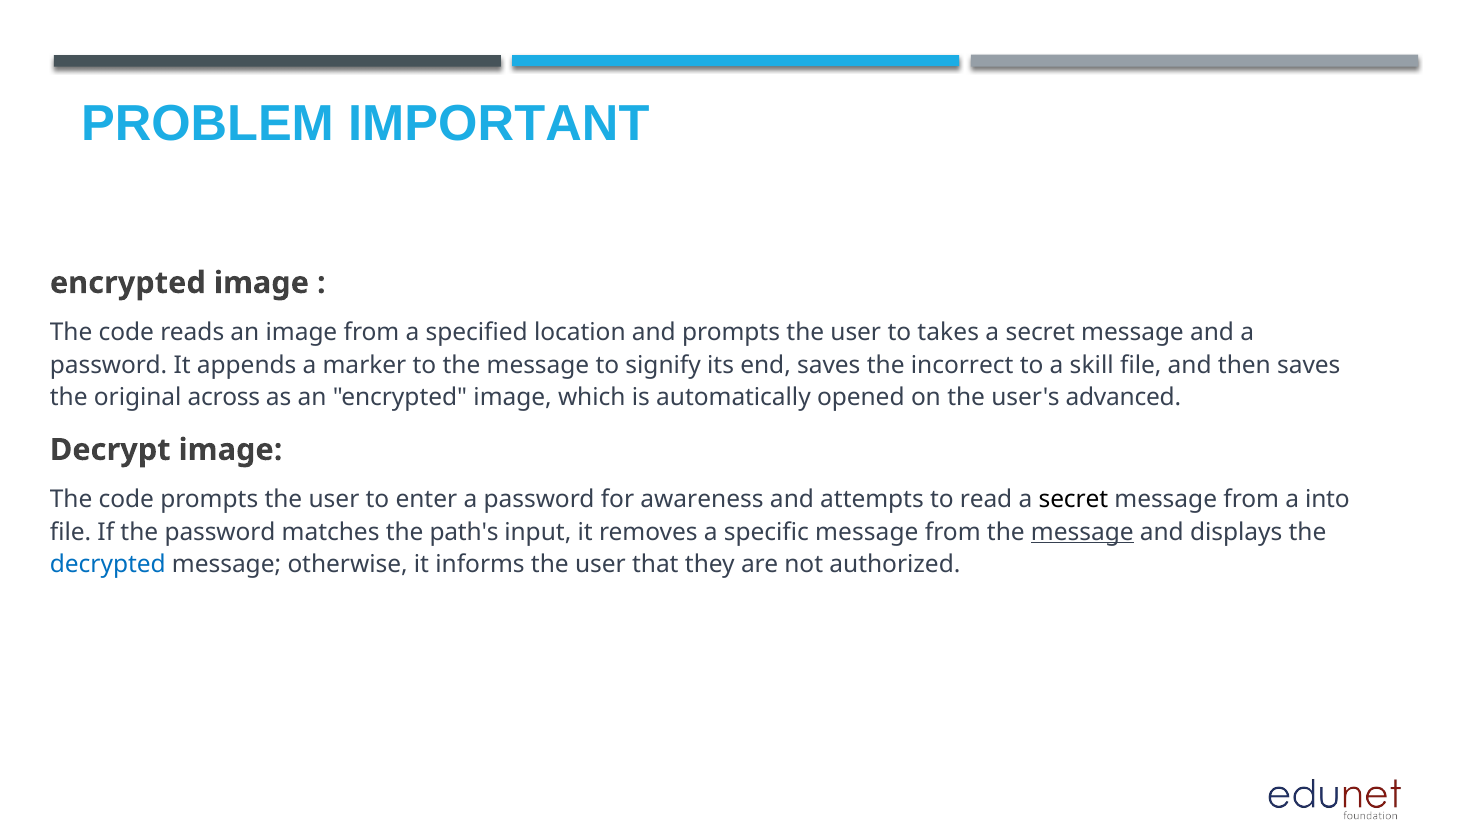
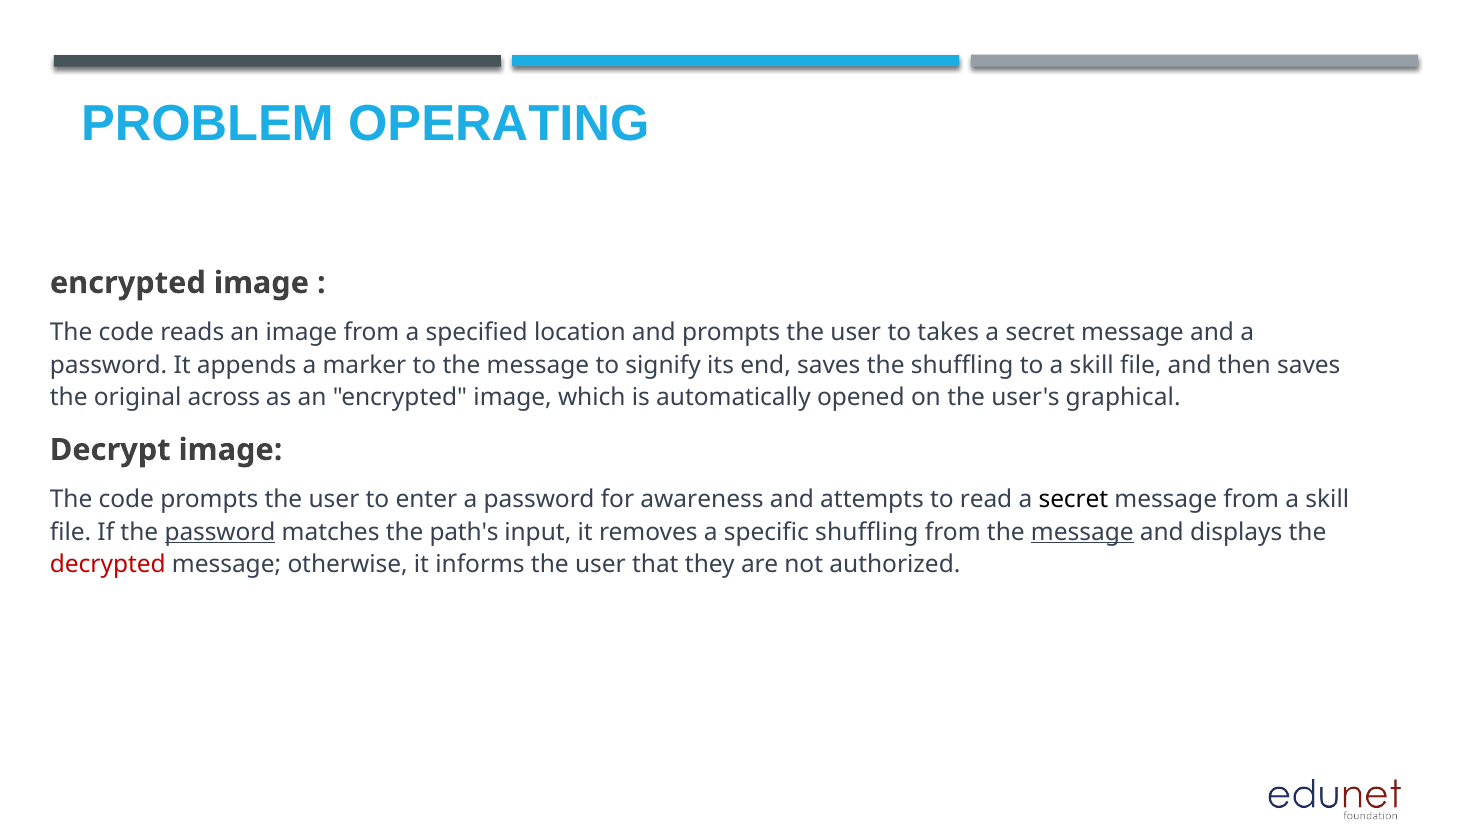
IMPORTANT: IMPORTANT -> OPERATING (499, 124)
the incorrect: incorrect -> shuffling (962, 365)
advanced: advanced -> graphical (1123, 397)
from a into: into -> skill (1327, 500)
password underline: none -> present (220, 532)
specific message: message -> shuffling (867, 532)
decrypted colour: blue -> red (108, 564)
